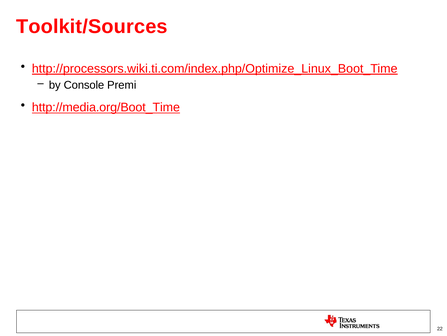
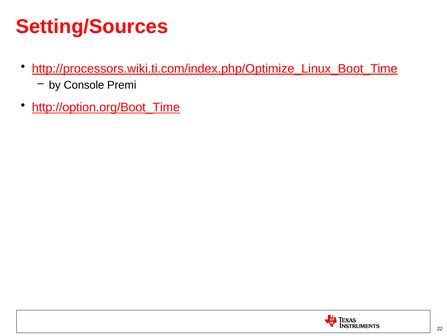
Toolkit/Sources: Toolkit/Sources -> Setting/Sources (92, 26)
http://media.org/Boot_Time: http://media.org/Boot_Time -> http://option.org/Boot_Time (106, 107)
